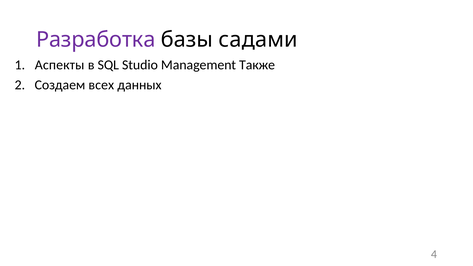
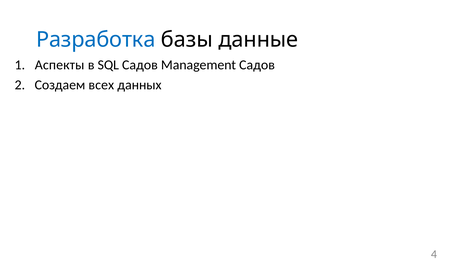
Разработка colour: purple -> blue (96, 40)
садами: садами -> данные (258, 40)
SQL Studio: Studio -> Садов (140, 65)
Management Также: Также -> Садов (257, 65)
